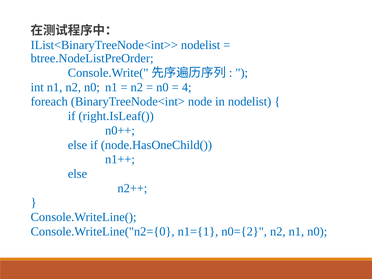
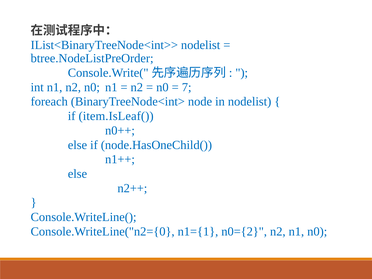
4: 4 -> 7 (187, 87)
right.IsLeaf(: right.IsLeaf( -> item.IsLeaf( (116, 116)
